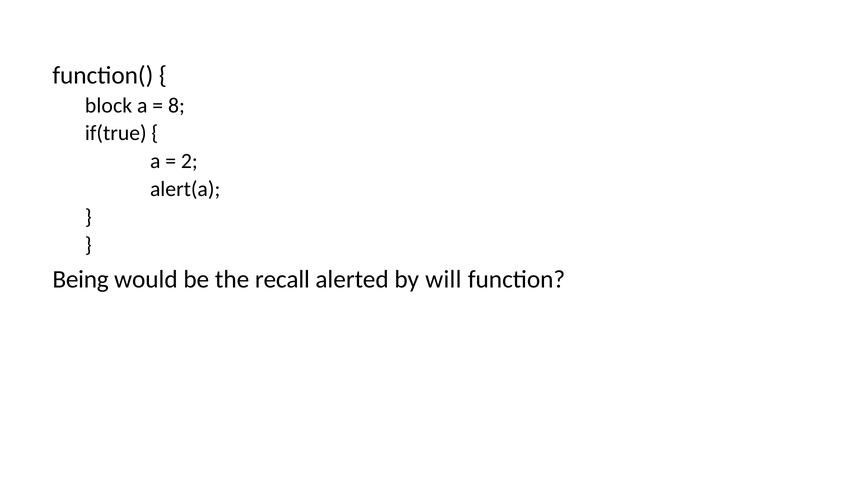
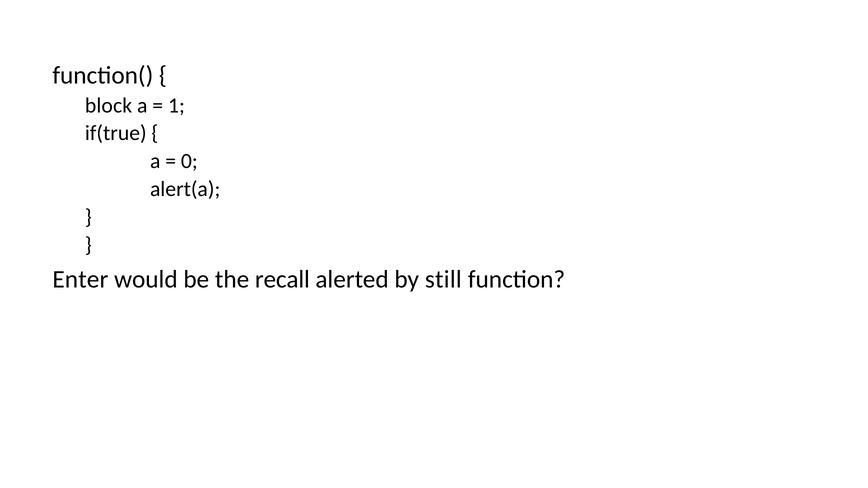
8: 8 -> 1 (176, 105)
2: 2 -> 0 (189, 161)
Being: Being -> Enter (80, 280)
will: will -> still (443, 280)
